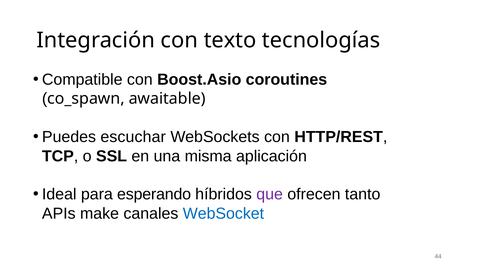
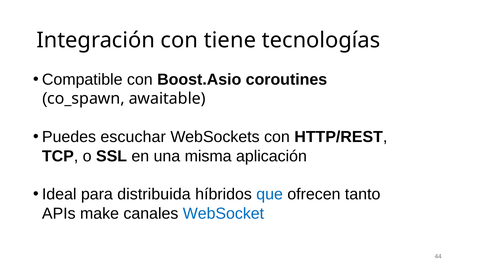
texto: texto -> tiene (230, 40)
esperando: esperando -> distribuida (154, 194)
que colour: purple -> blue (270, 194)
